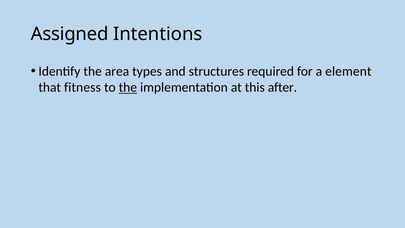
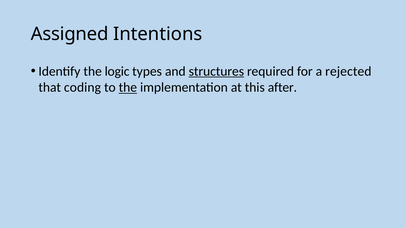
area: area -> logic (117, 71)
structures underline: none -> present (216, 71)
element: element -> rejected (348, 71)
fitness: fitness -> coding (82, 87)
